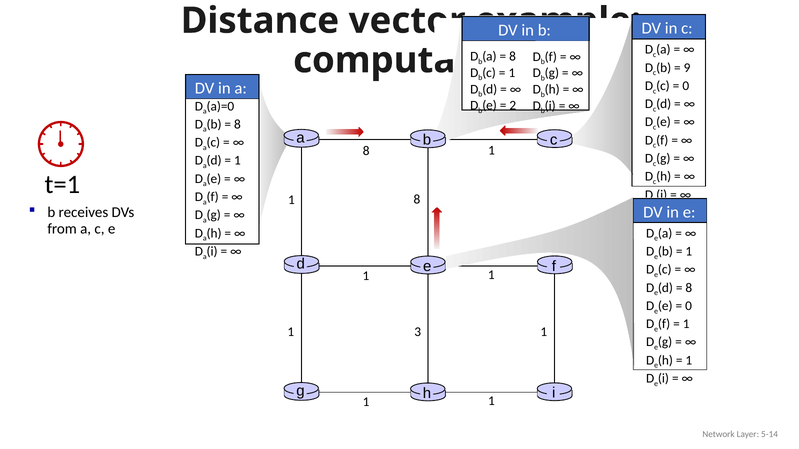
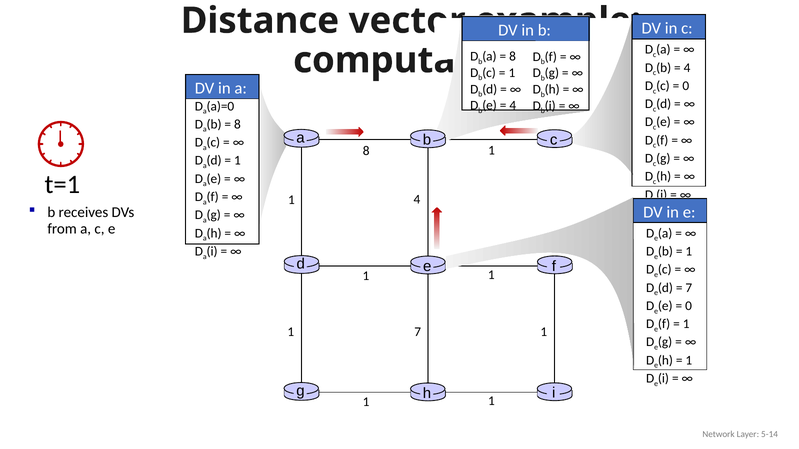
9: 9 -> 4 (687, 68)
2: 2 -> 4 (513, 106)
8: 8 -> 4 (417, 199)
8: 8 -> 7 (689, 288)
1 3: 3 -> 7 (418, 332)
